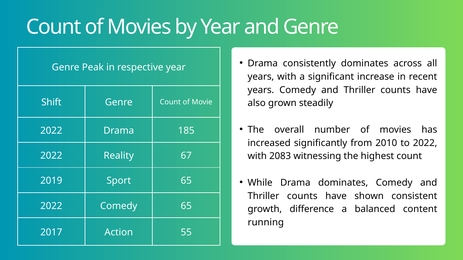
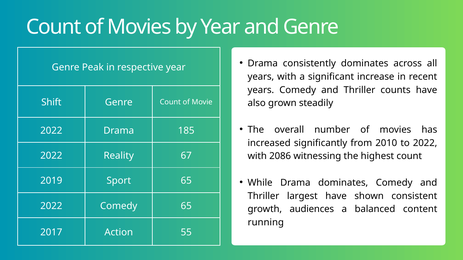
2083: 2083 -> 2086 (280, 156)
counts: counts -> largest (302, 196)
difference: difference -> audiences (312, 210)
